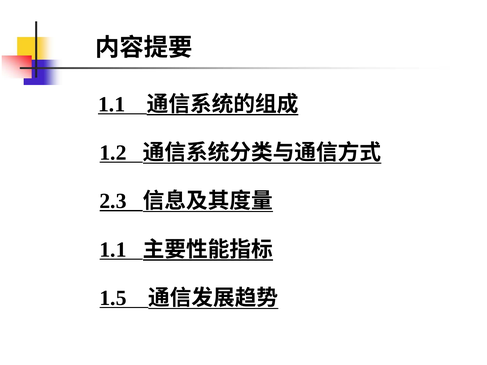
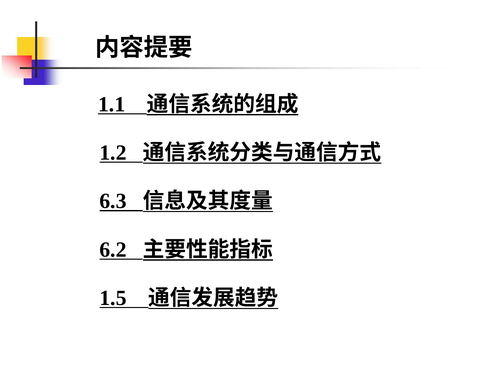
2.3: 2.3 -> 6.3 (113, 201)
1.1: 1.1 -> 6.2 (113, 250)
